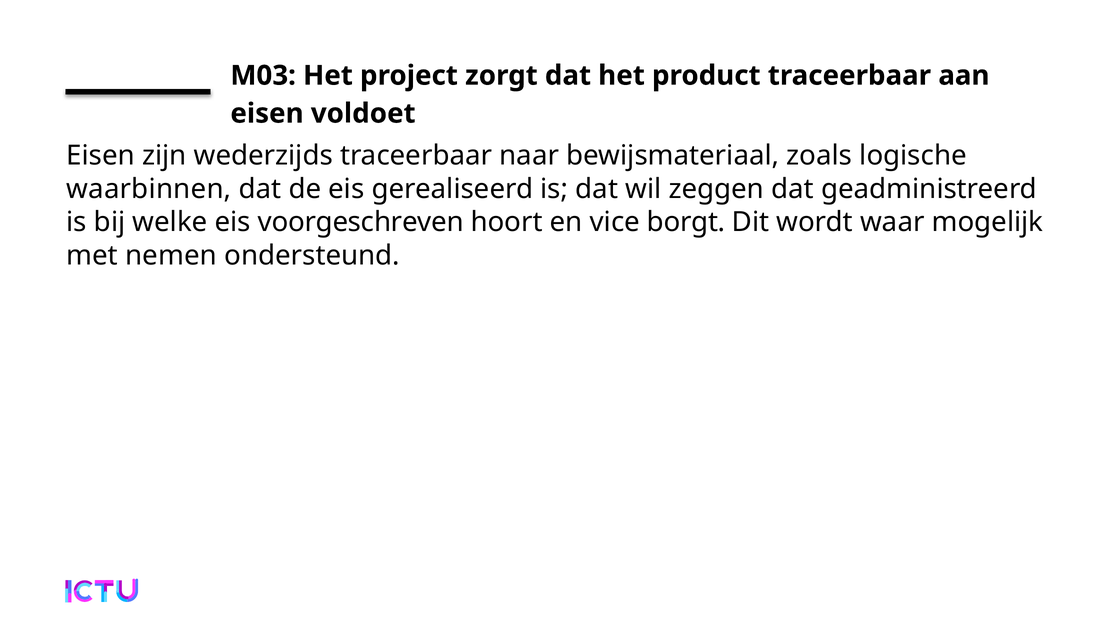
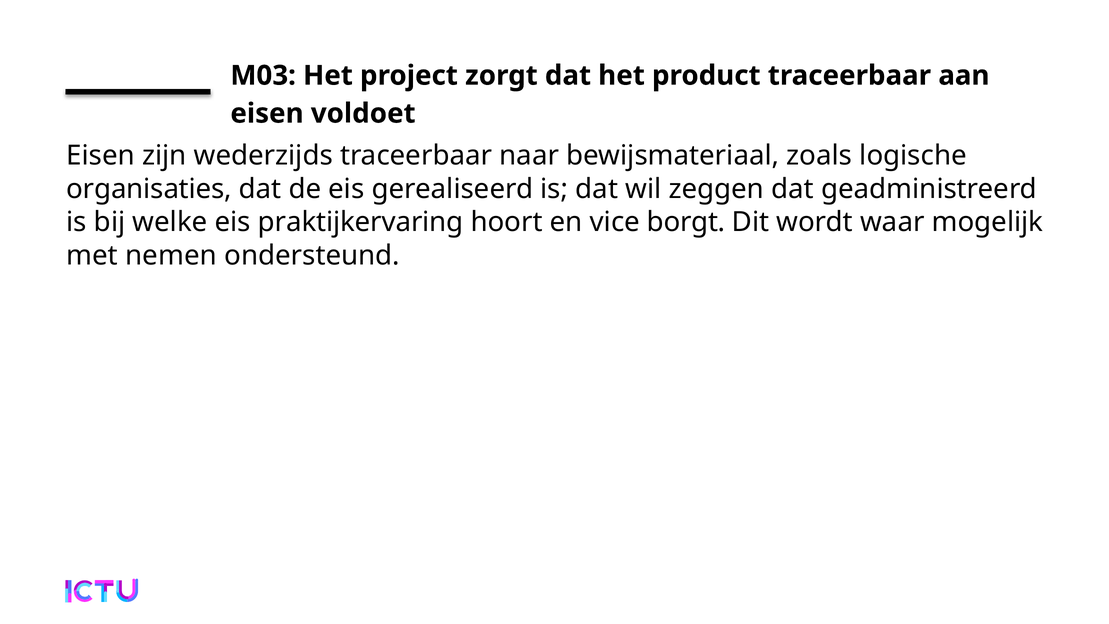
waarbinnen: waarbinnen -> organisaties (149, 189)
voorgeschreven: voorgeschreven -> praktijkervaring (361, 222)
